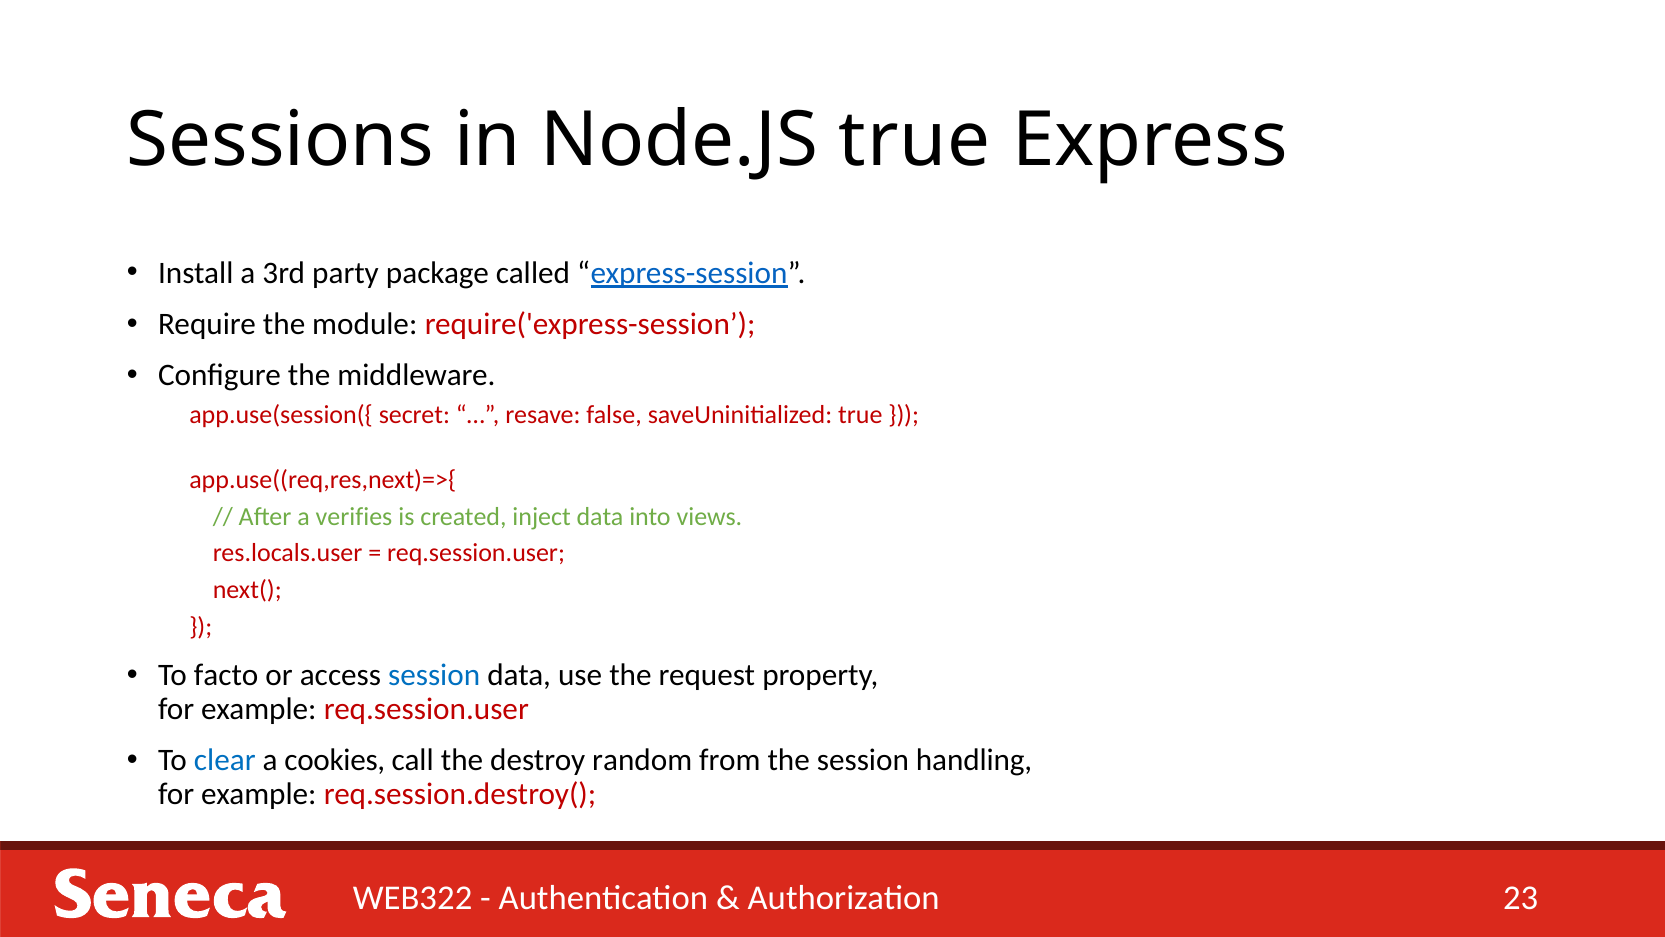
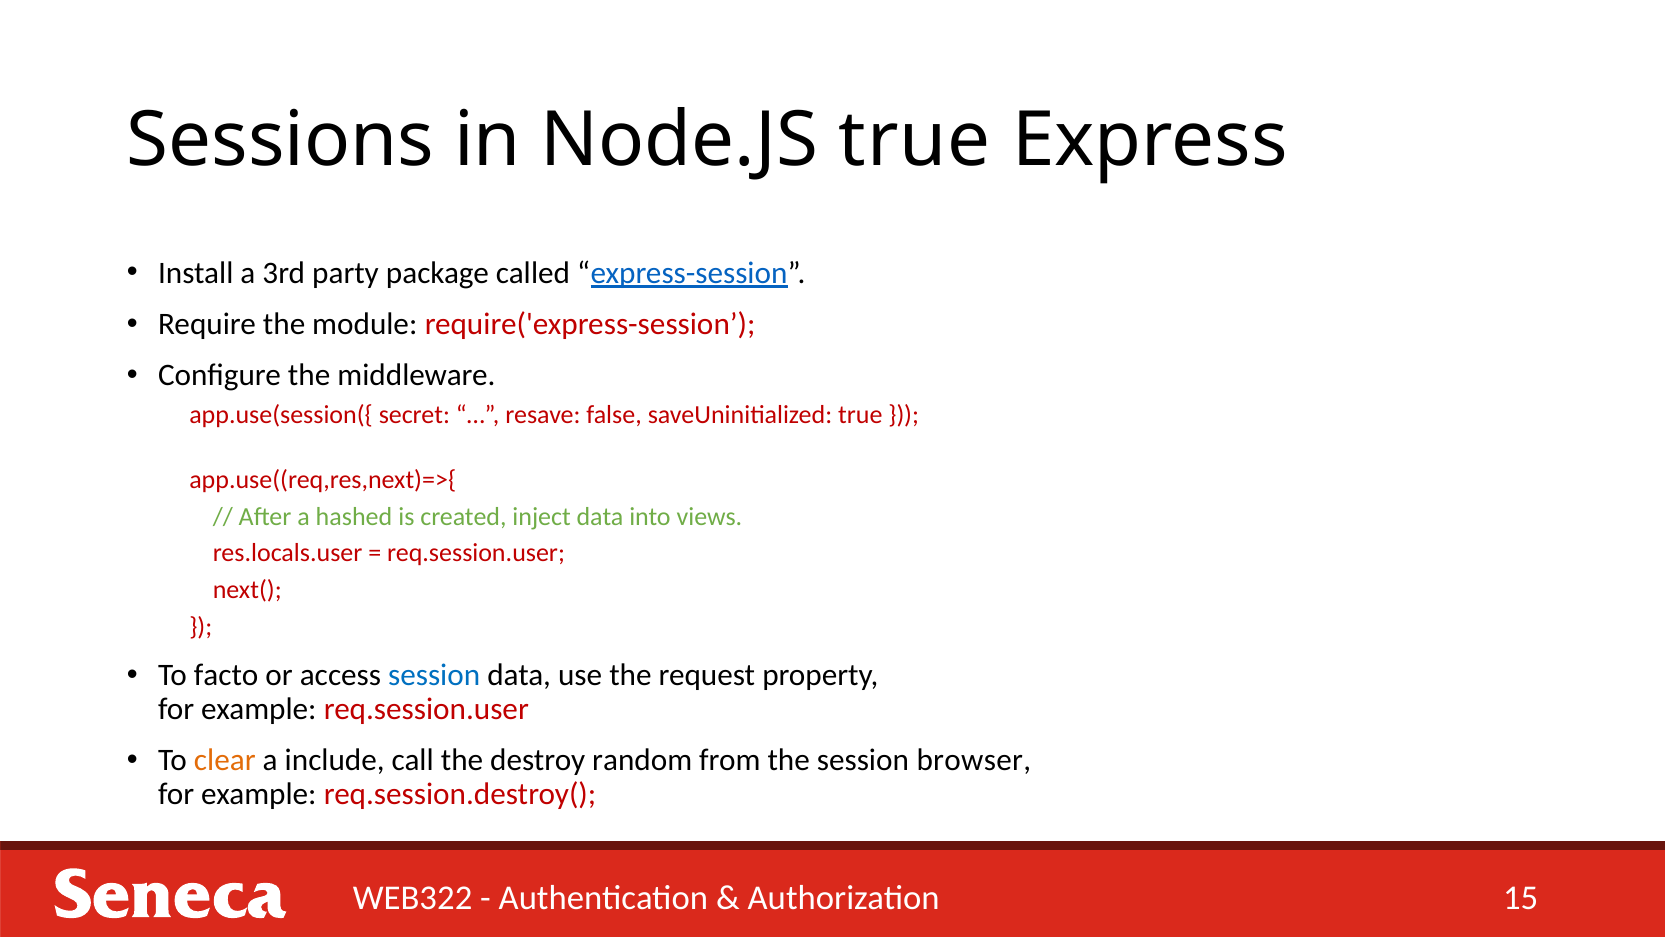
verifies: verifies -> hashed (354, 516)
clear colour: blue -> orange (225, 760)
cookies: cookies -> include (335, 760)
handling: handling -> browser (974, 760)
23: 23 -> 15 (1521, 897)
